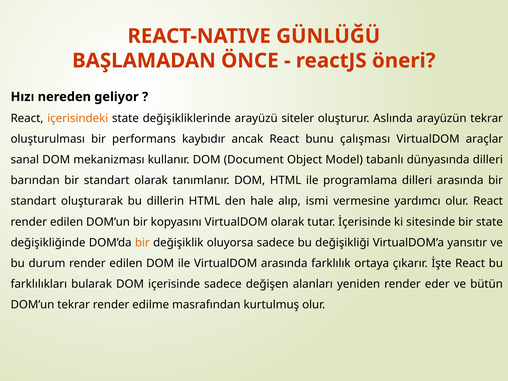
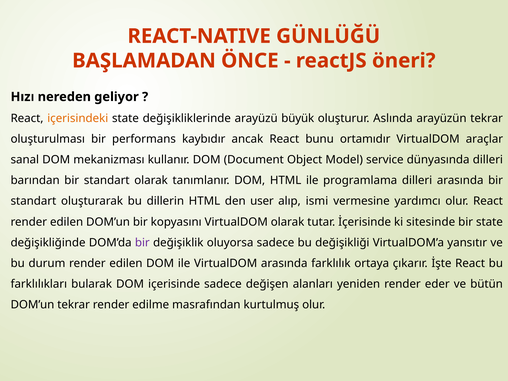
siteler: siteler -> büyük (298, 118)
çalışması: çalışması -> ortamıdır (365, 139)
tabanlı: tabanlı -> service (385, 160)
hale: hale -> user (262, 201)
bir colour: orange -> purple (142, 243)
